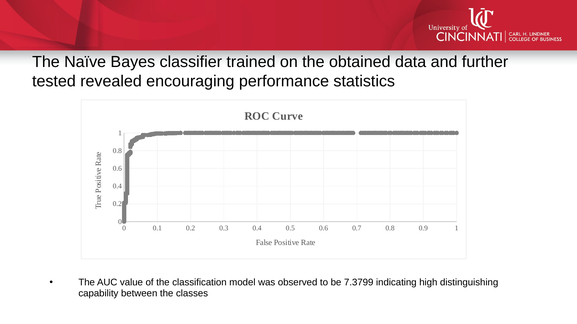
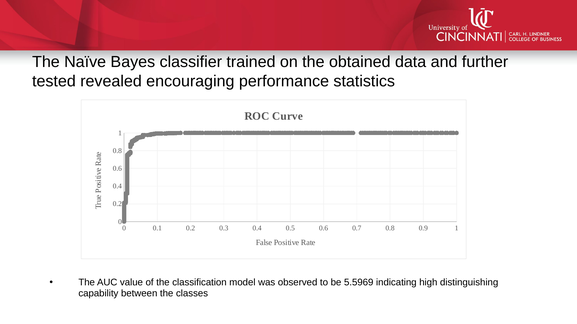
7.3799: 7.3799 -> 5.5969 (359, 283)
